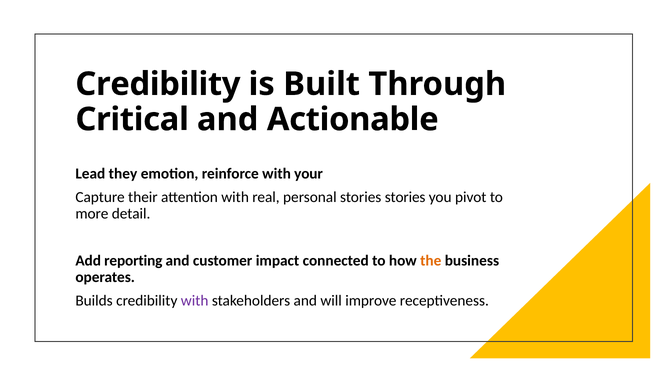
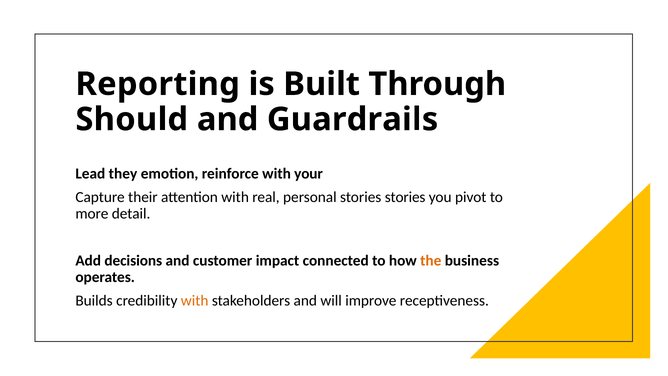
Credibility: Credibility -> Reporting (158, 84)
Critical: Critical -> Should (132, 119)
Actionable: Actionable -> Guardrails (353, 119)
reporting: reporting -> decisions (133, 260)
with colour: purple -> orange (195, 300)
